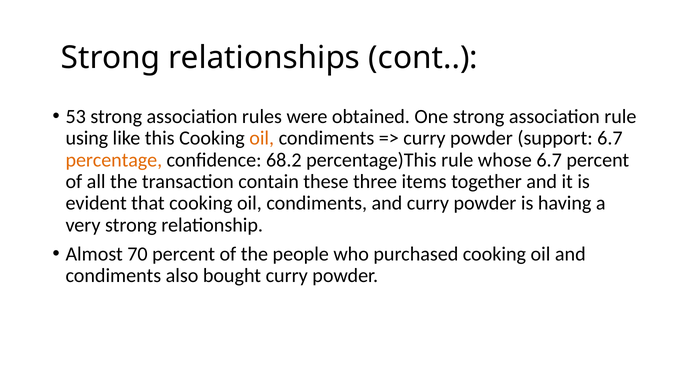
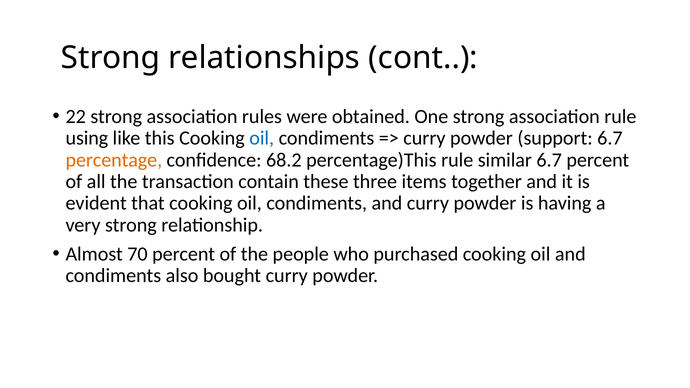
53: 53 -> 22 (76, 117)
oil colour: orange -> blue (262, 138)
whose: whose -> similar (505, 160)
